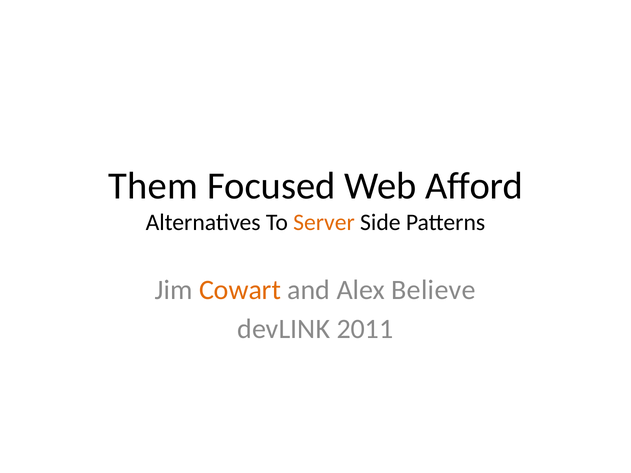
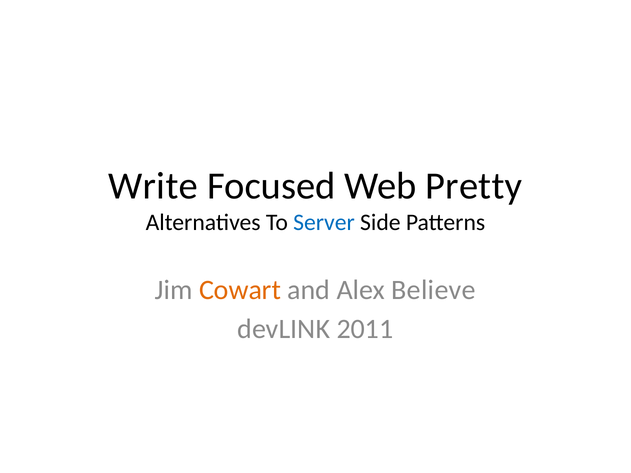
Them: Them -> Write (153, 186)
Afford: Afford -> Pretty (474, 186)
Server colour: orange -> blue (324, 223)
